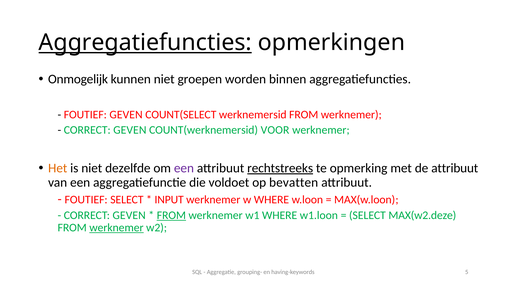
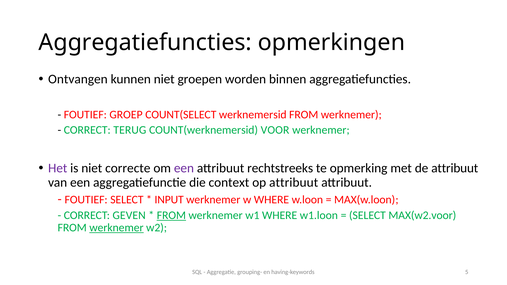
Aggregatiefuncties underline: present -> none (145, 43)
Onmogelijk: Onmogelijk -> Ontvangen (78, 79)
FOUTIEF GEVEN: GEVEN -> GROEP (126, 115)
GEVEN: GEVEN -> TERUG (130, 130)
Het colour: orange -> purple (58, 168)
dezelfde: dezelfde -> correcte (128, 168)
rechtstreeks underline: present -> none (280, 168)
voldoet: voldoet -> context (229, 182)
op bevatten: bevatten -> attribuut (294, 182)
MAX(w2.deze: MAX(w2.deze -> MAX(w2.voor (422, 215)
